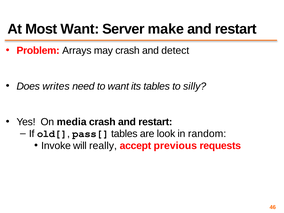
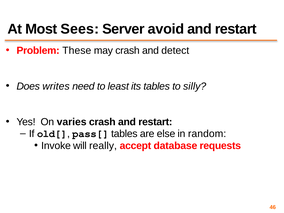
Most Want: Want -> Sees (80, 29)
make: make -> avoid (166, 29)
Arrays: Arrays -> These (77, 51)
to want: want -> least (118, 86)
media: media -> varies (72, 122)
look: look -> else (166, 134)
previous: previous -> database (175, 146)
